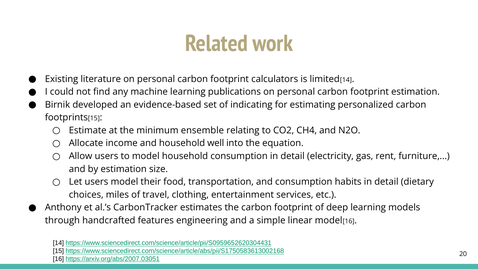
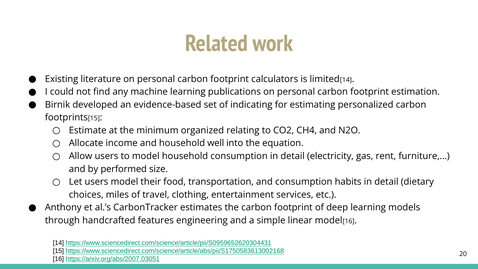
ensemble: ensemble -> organized (202, 130)
by estimation: estimation -> performed (124, 169)
